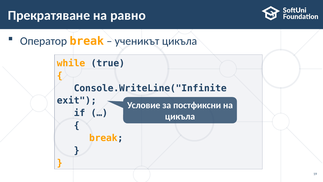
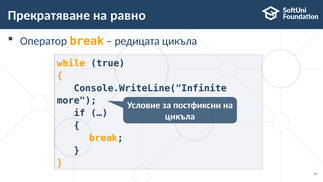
ученикът: ученикът -> редицата (137, 41)
exit: exit -> more (77, 100)
